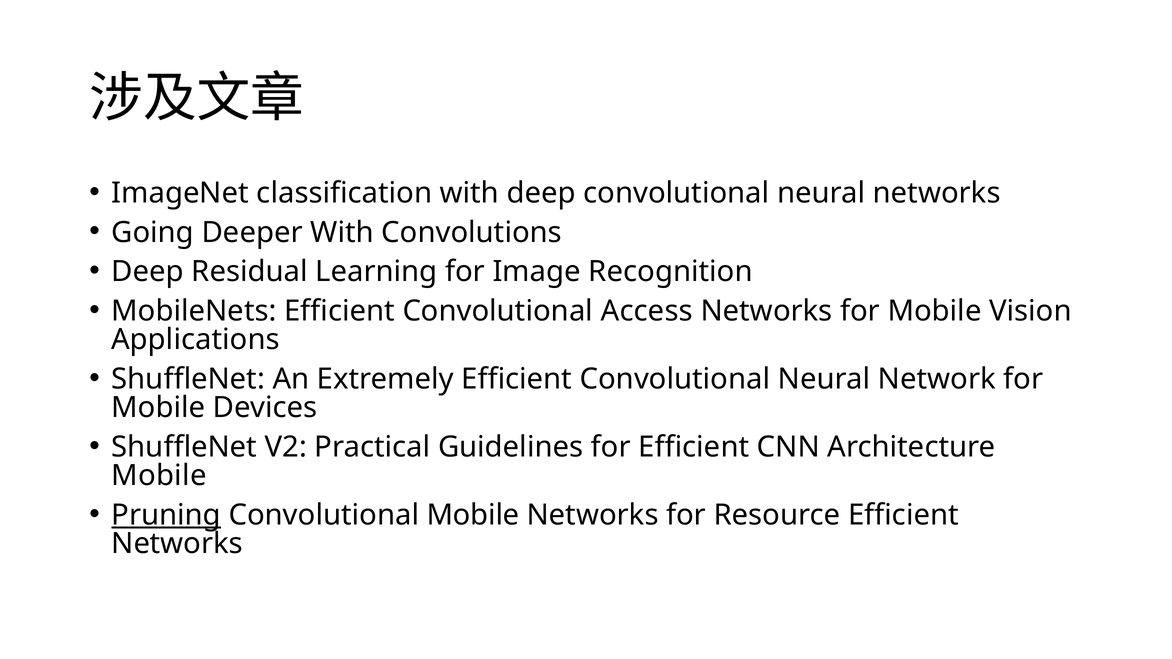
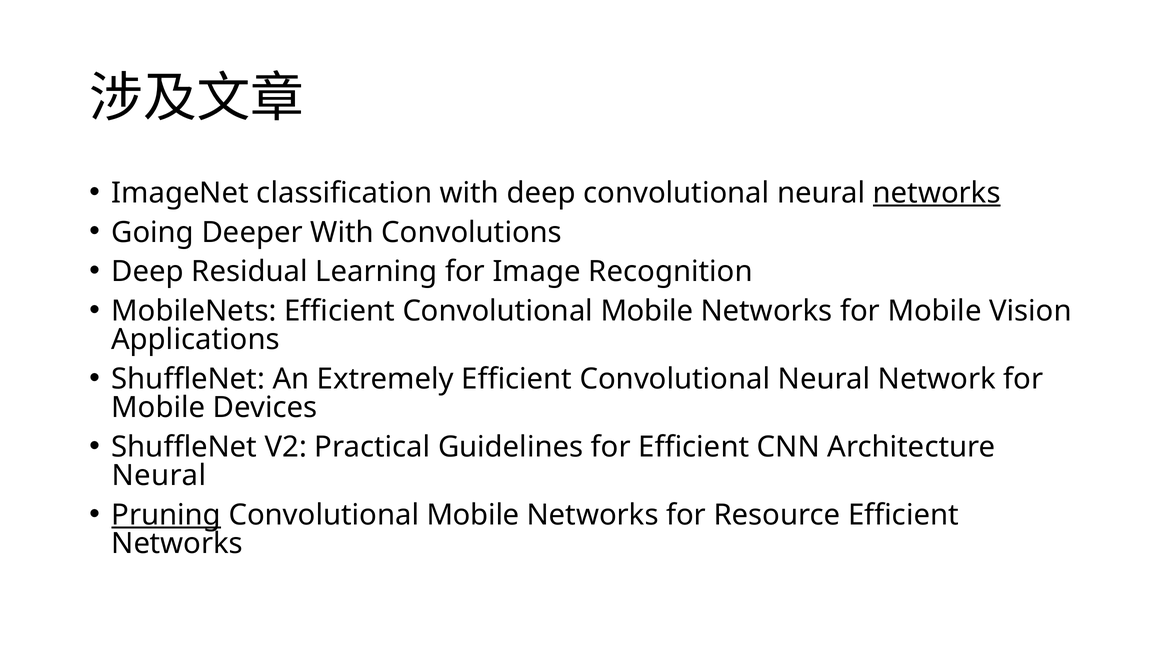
networks underline: none -> present (937, 193)
Efficient Convolutional Access: Access -> Mobile (647, 311)
Mobile: Mobile -> Neural (159, 476)
